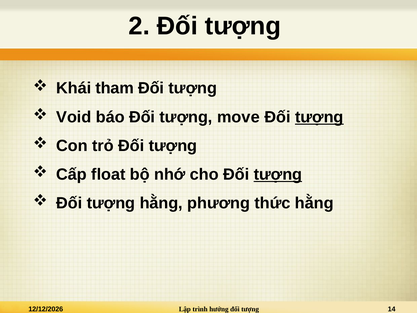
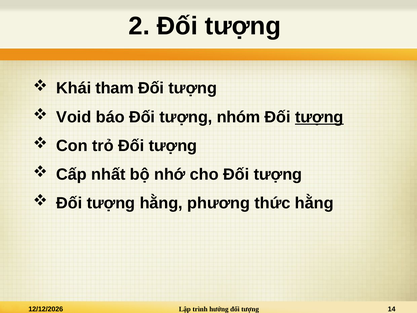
move: move -> nhóm (239, 117)
float: float -> nhất (108, 174)
tượng underline: present -> none (278, 174)
